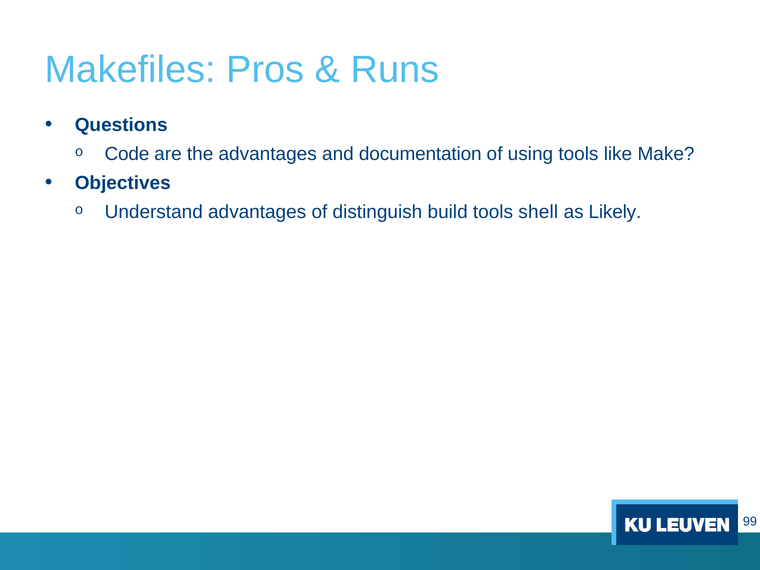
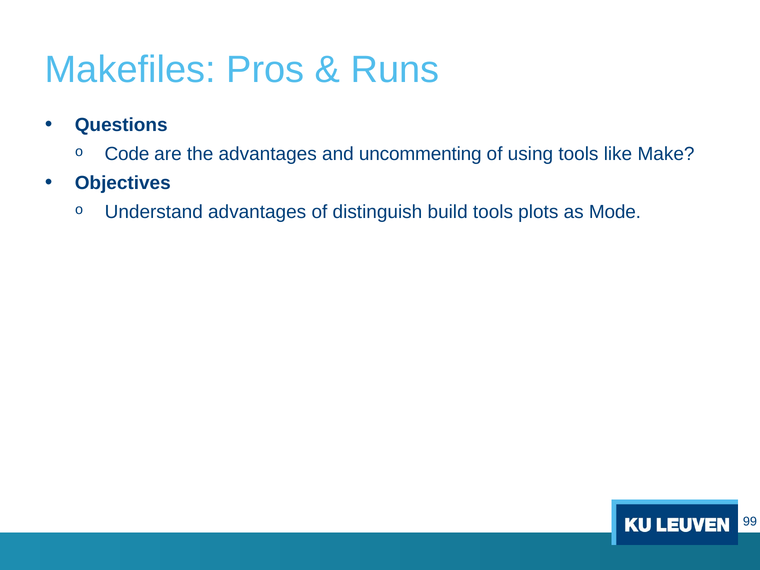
documentation: documentation -> uncommenting (420, 154)
shell: shell -> plots (538, 212)
Likely: Likely -> Mode (615, 212)
